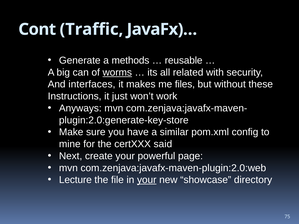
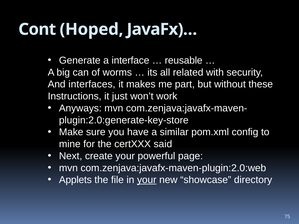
Traffic: Traffic -> Hoped (91, 29)
methods: methods -> interface (130, 60)
worms underline: present -> none (117, 72)
files: files -> part (185, 84)
Lecture: Lecture -> Applets (75, 180)
